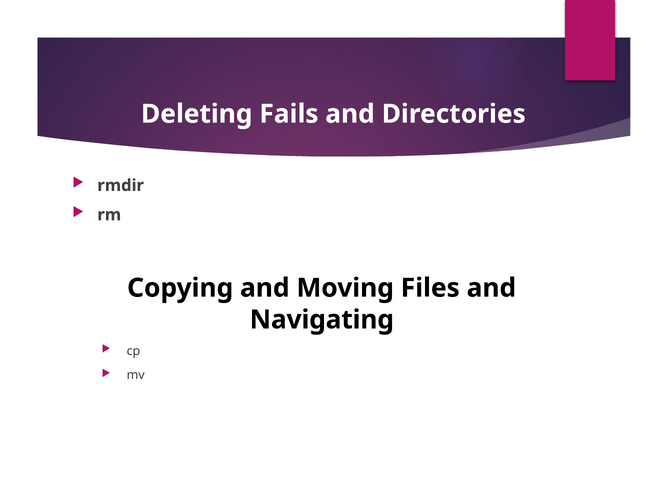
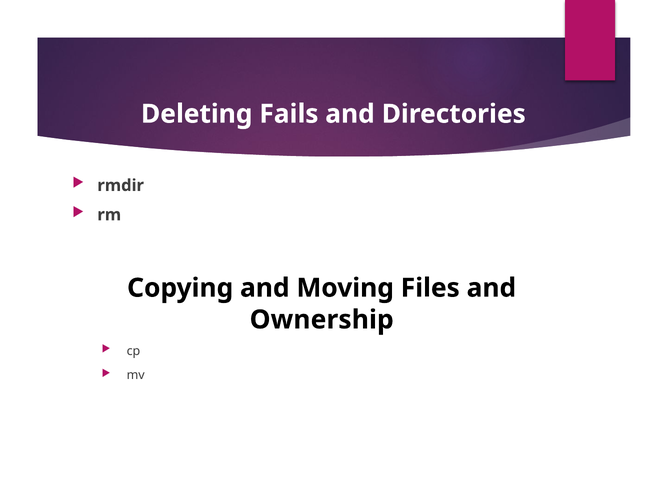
Navigating: Navigating -> Ownership (322, 319)
